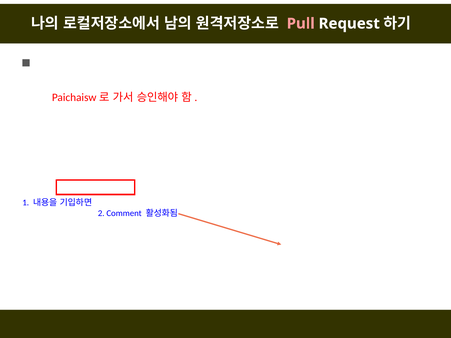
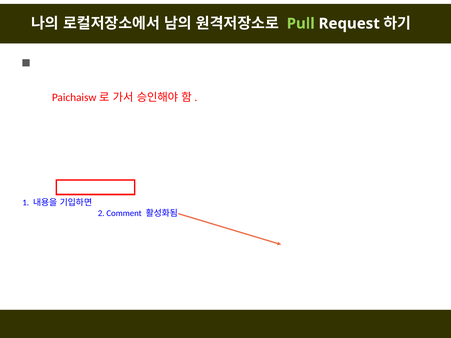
Pull colour: pink -> light green (301, 24)
